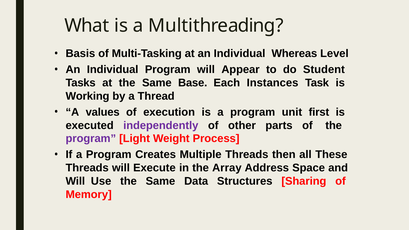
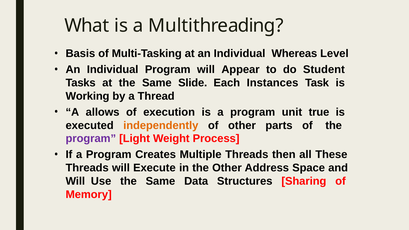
Base: Base -> Slide (193, 83)
values: values -> allows (103, 112)
first: first -> true (319, 112)
independently colour: purple -> orange (161, 125)
the Array: Array -> Other (227, 168)
